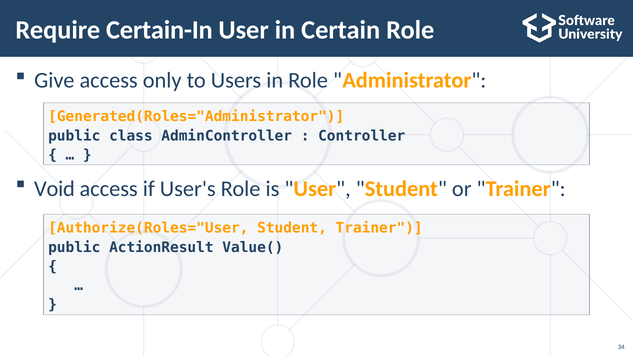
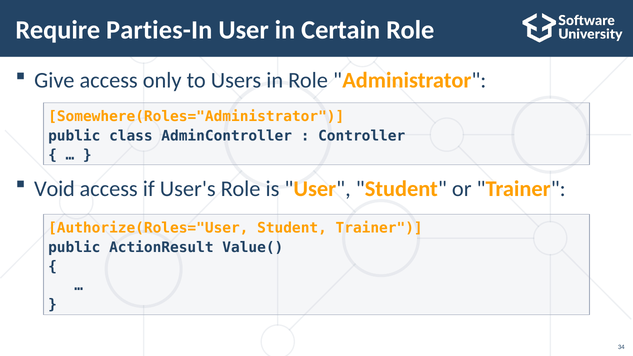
Certain-In: Certain-In -> Parties-In (159, 30)
Generated(Roles="Administrator: Generated(Roles="Administrator -> Somewhere(Roles="Administrator (196, 117)
